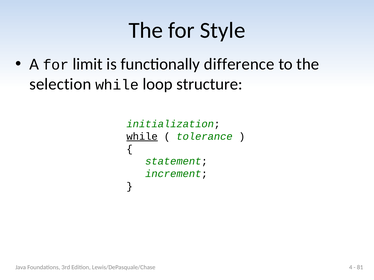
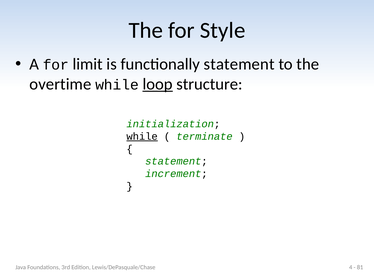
functionally difference: difference -> statement (239, 64)
selection: selection -> overtime (60, 84)
loop underline: none -> present (158, 84)
tolerance: tolerance -> terminate (205, 137)
